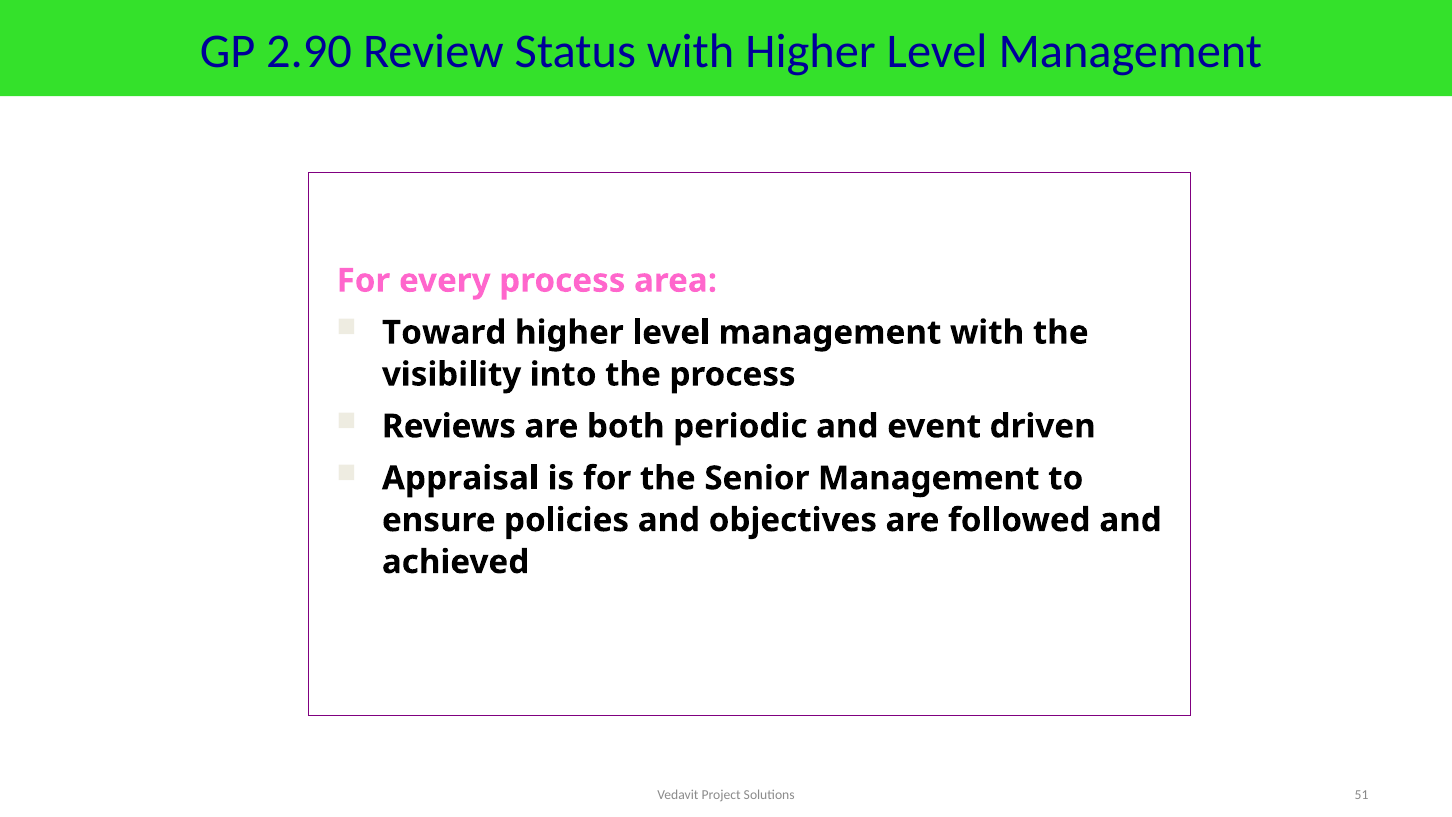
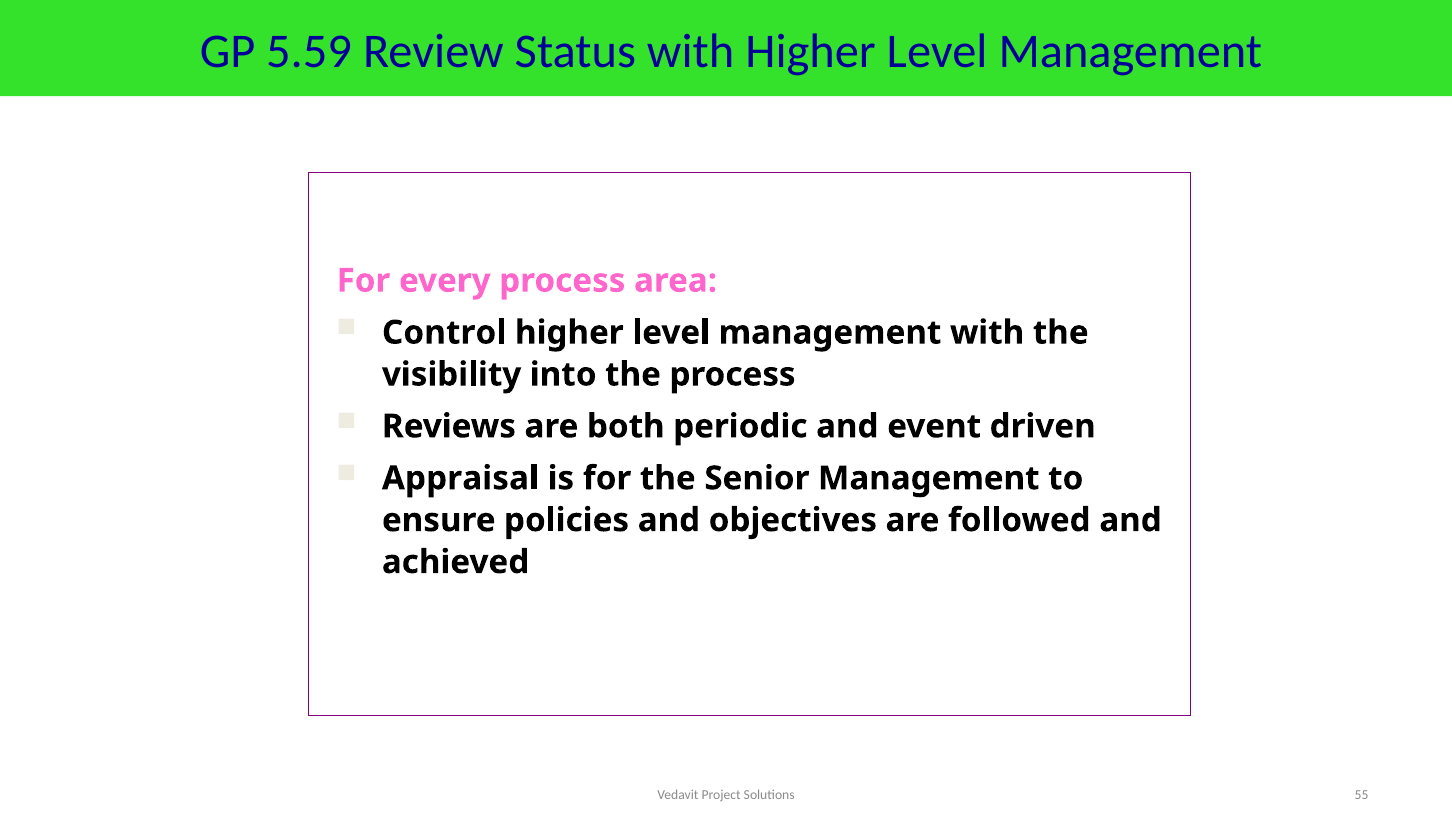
2.90: 2.90 -> 5.59 (309, 52)
Toward: Toward -> Control (444, 333)
51: 51 -> 55 (1362, 794)
